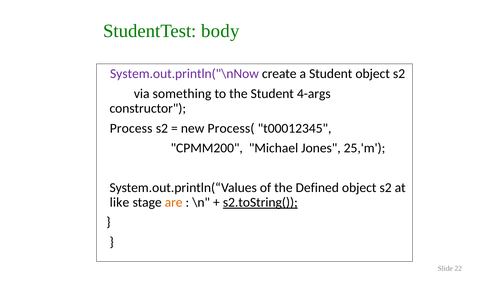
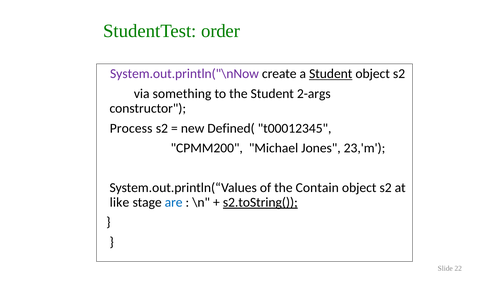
body: body -> order (221, 31)
Student underline: none -> present (331, 74)
4-args: 4-args -> 2-args (314, 94)
Process(: Process( -> Defined( (231, 128)
25,'m: 25,'m -> 23,'m (365, 148)
Defined: Defined -> Contain (317, 188)
are colour: orange -> blue (174, 202)
